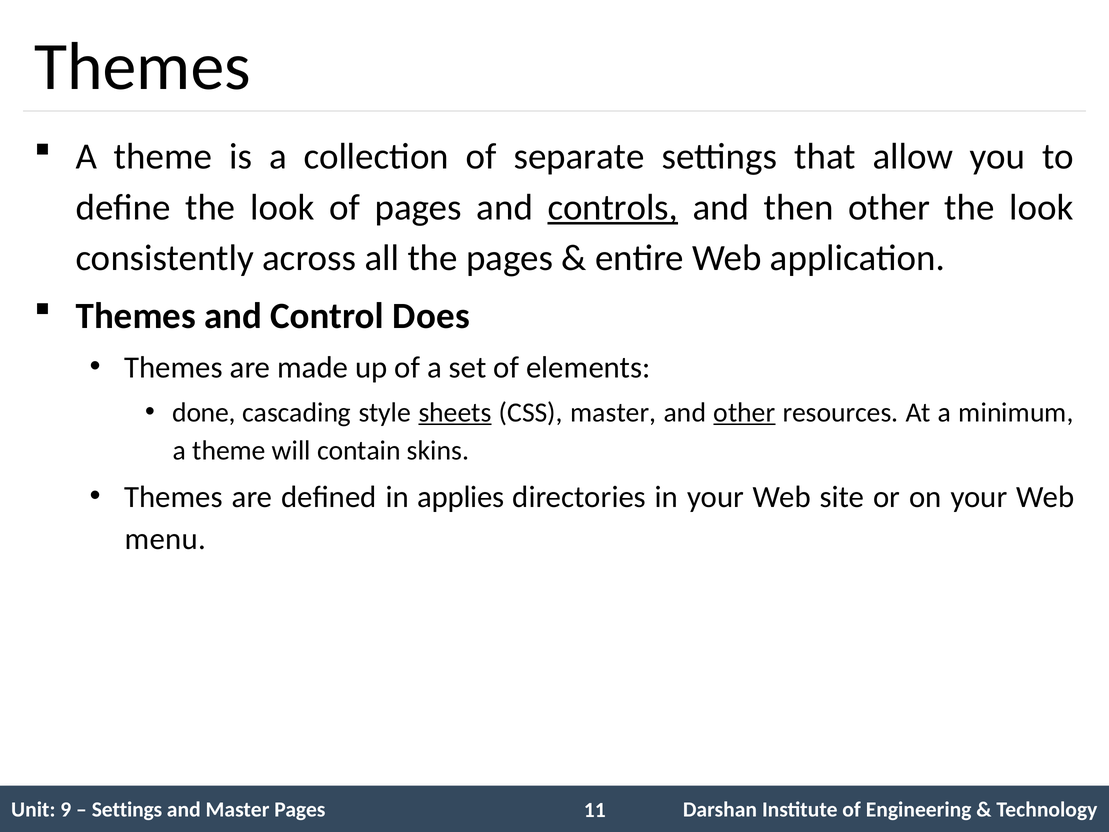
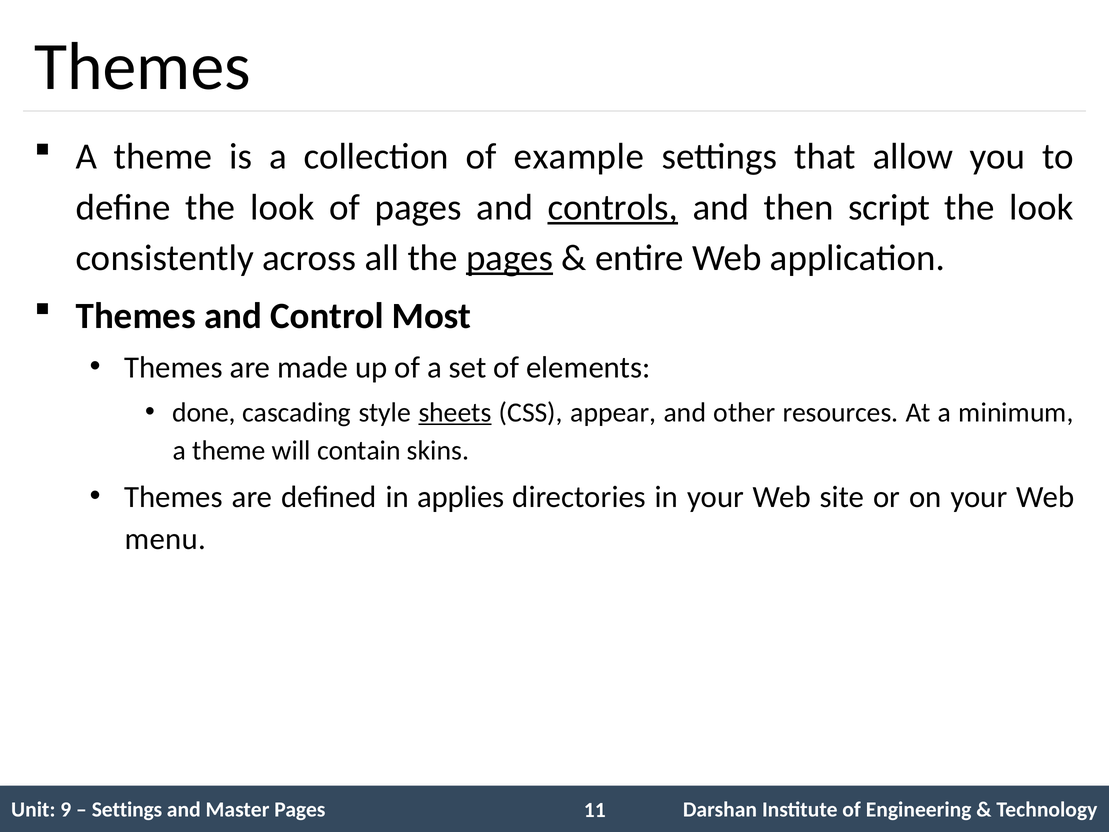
separate: separate -> example (579, 157)
then other: other -> script (889, 207)
pages underline: none -> present (510, 258)
Does: Does -> Most (431, 316)
CSS master: master -> appear (613, 412)
other underline: present -> none (744, 412)
